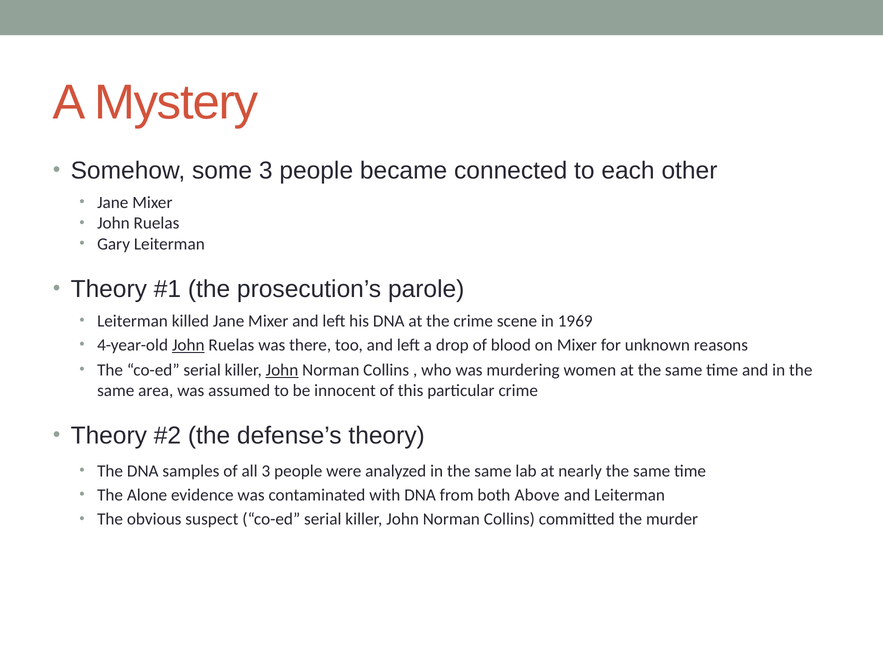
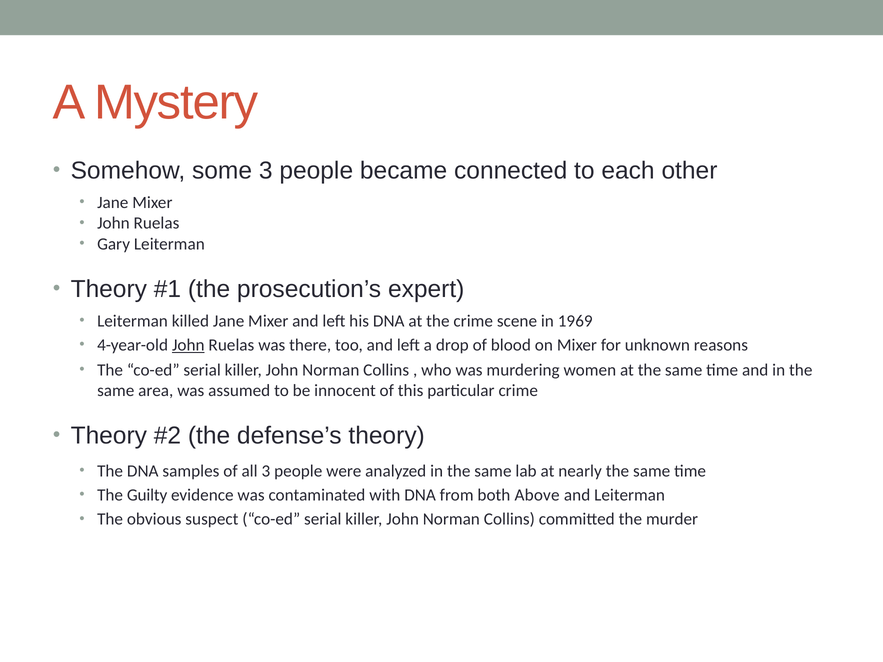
parole: parole -> expert (426, 289)
John underline: present -> none (282, 370)
Alone: Alone -> Guilty (147, 495)
